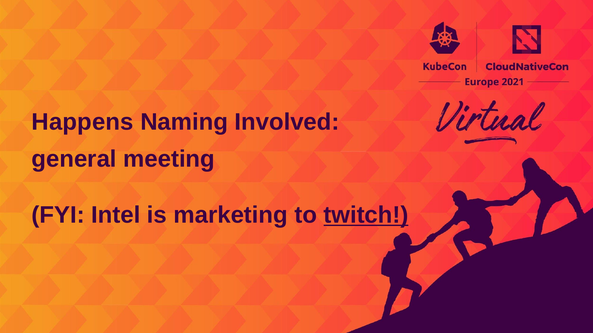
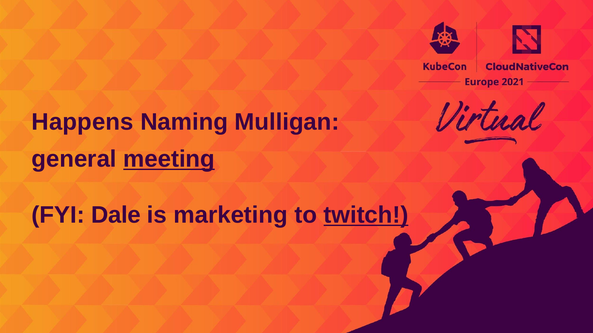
Involved: Involved -> Mulligan (287, 122)
meeting underline: none -> present (169, 159)
Intel: Intel -> Dale (116, 215)
